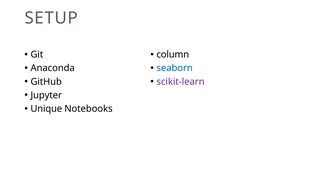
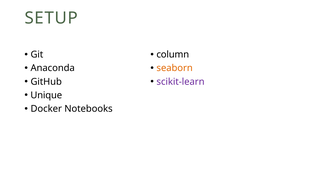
seaborn colour: blue -> orange (175, 68)
Jupyter: Jupyter -> Unique (46, 95)
Unique: Unique -> Docker (46, 109)
